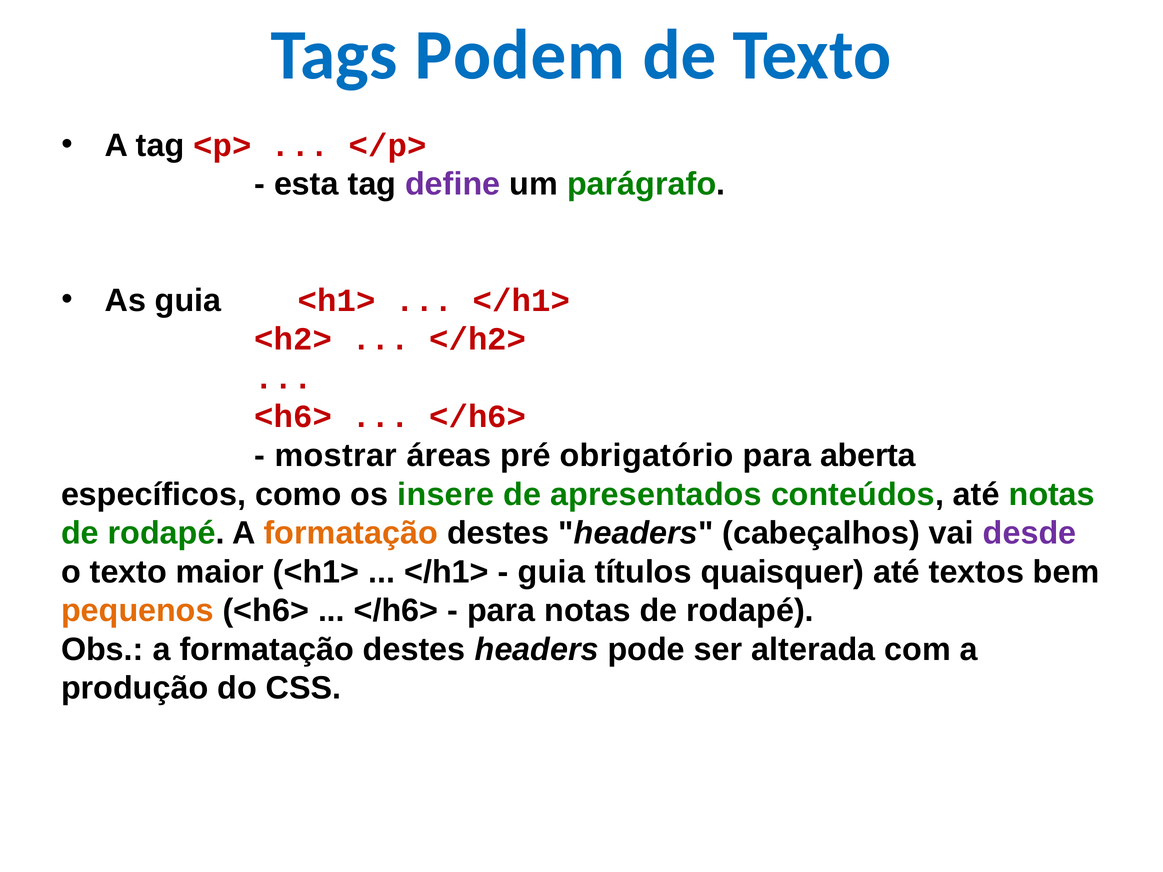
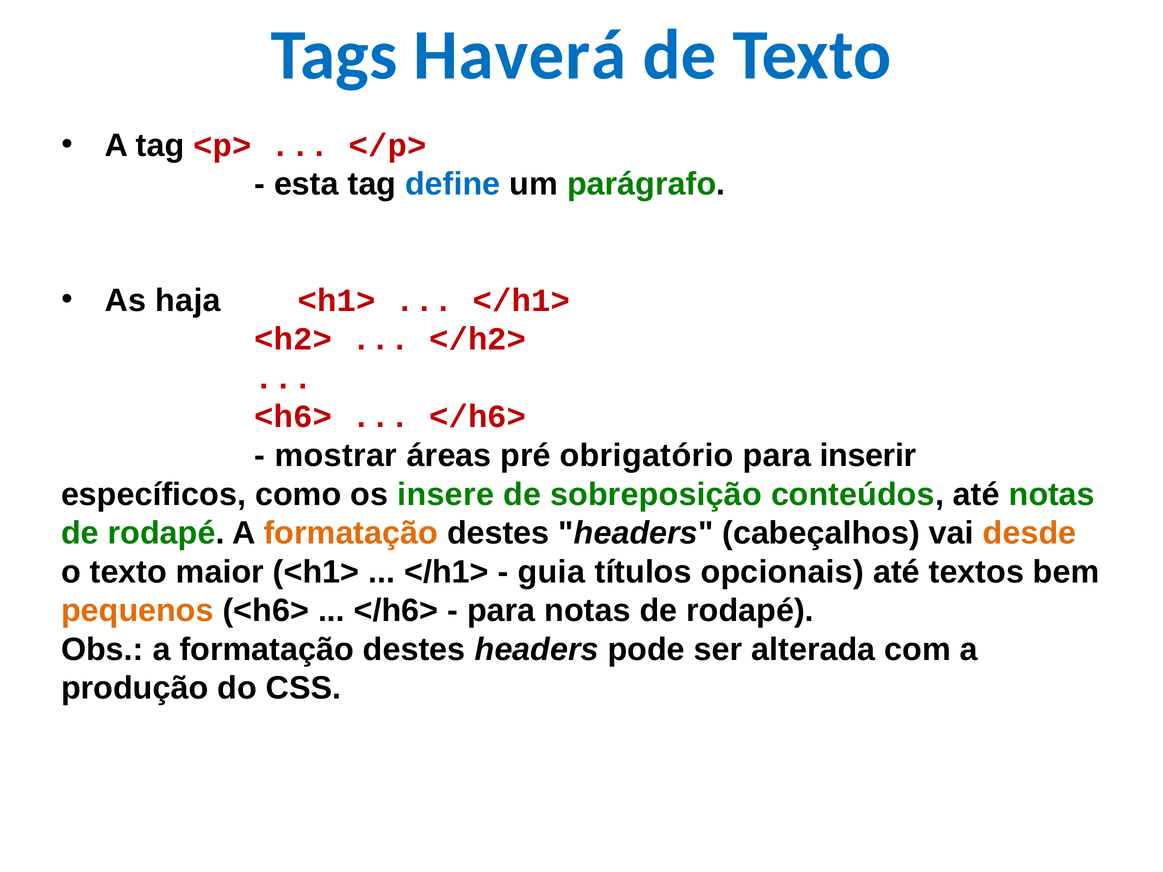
Podem: Podem -> Haverá (520, 55)
define colour: purple -> blue (453, 184)
As guia: guia -> haja (188, 301)
aberta: aberta -> inserir (868, 456)
apresentados: apresentados -> sobreposição (656, 495)
desde colour: purple -> orange (1030, 533)
quaisquer: quaisquer -> opcionais (782, 572)
